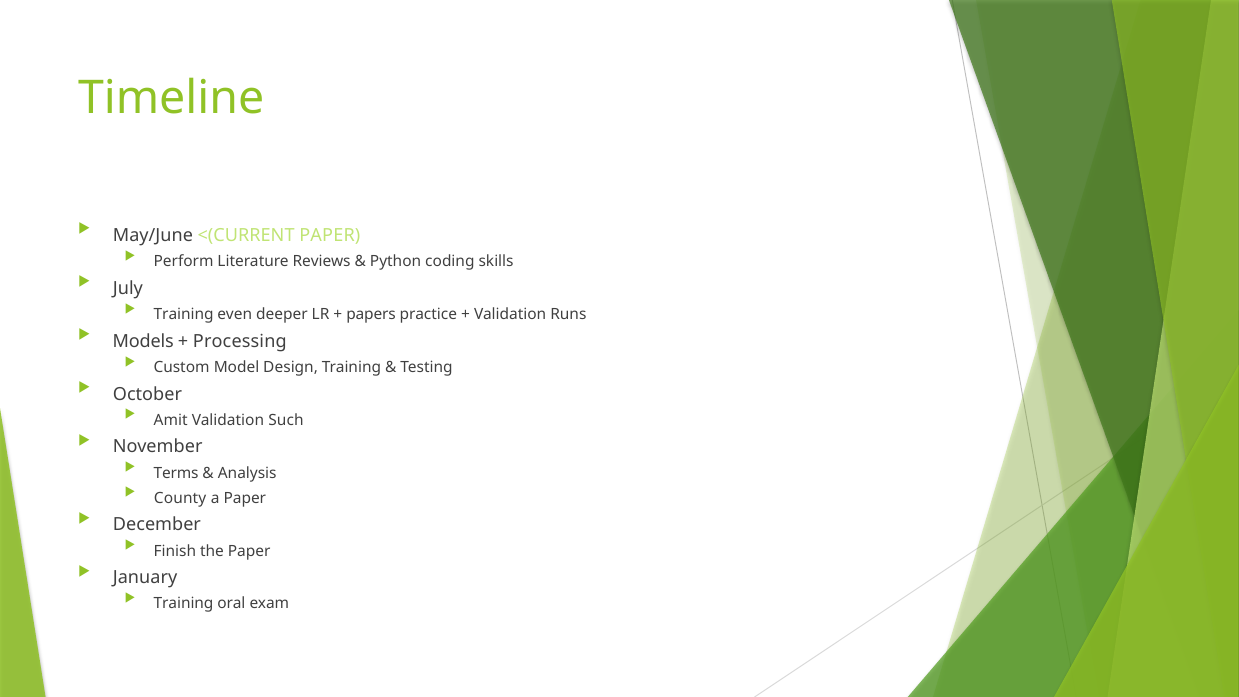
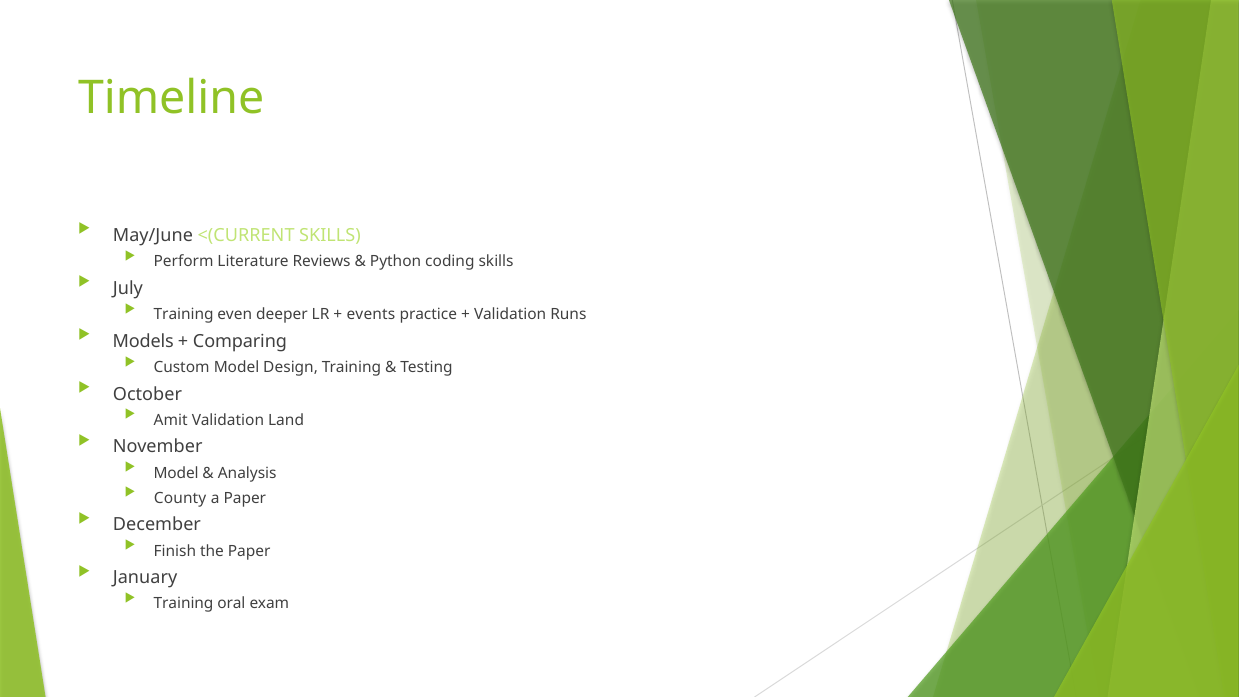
<(CURRENT PAPER: PAPER -> SKILLS (330, 236)
papers: papers -> events (371, 314)
Processing: Processing -> Comparing (240, 341)
Such: Such -> Land (286, 420)
Terms: Terms -> Model (176, 473)
